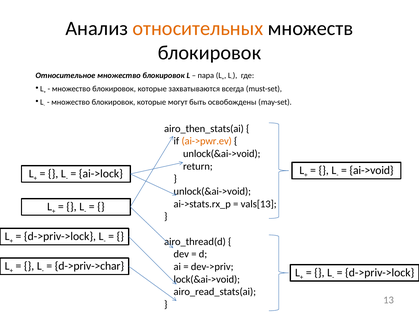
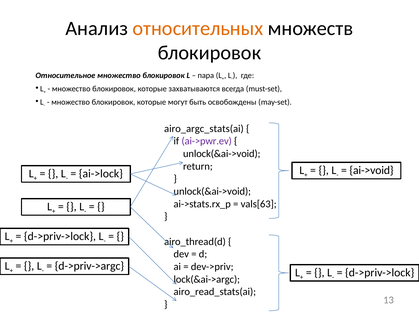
airo_then_stats(ai: airo_then_stats(ai -> airo_argc_stats(ai (204, 129)
ai->pwr.ev colour: orange -> purple (207, 141)
vals[13: vals[13 -> vals[63 (259, 204)
d->priv->char: d->priv->char -> d->priv->argc (89, 266)
lock(&ai->void: lock(&ai->void -> lock(&ai->argc (207, 280)
